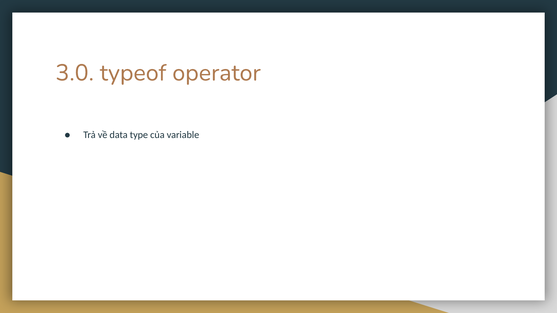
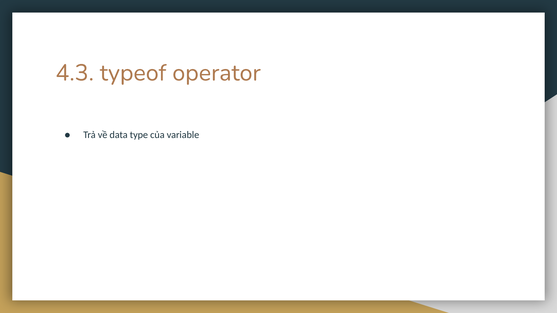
3.0: 3.0 -> 4.3 (75, 73)
